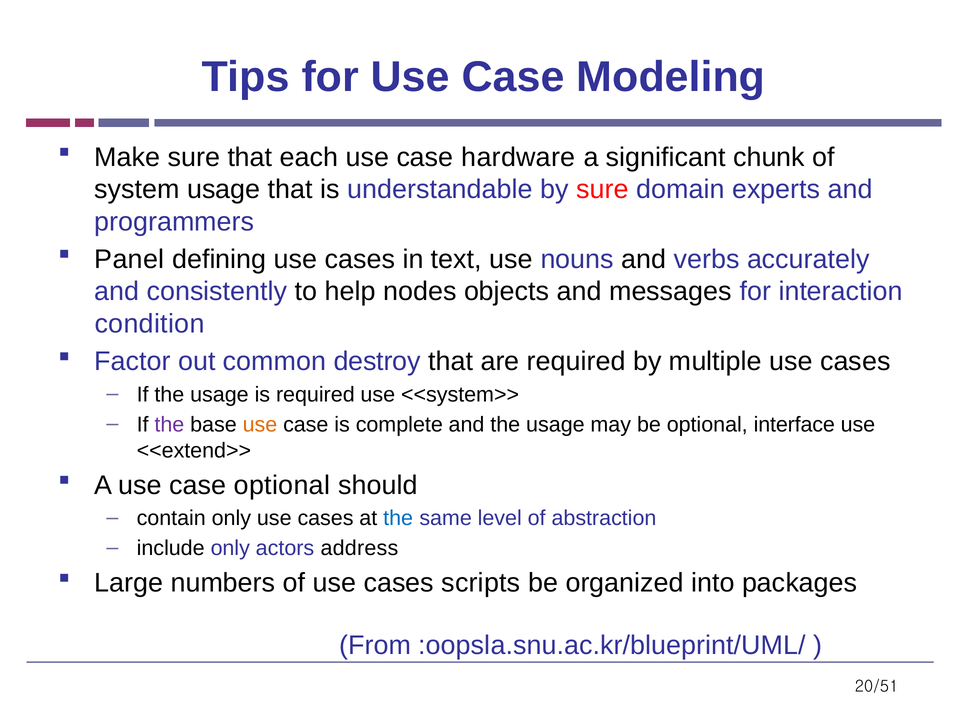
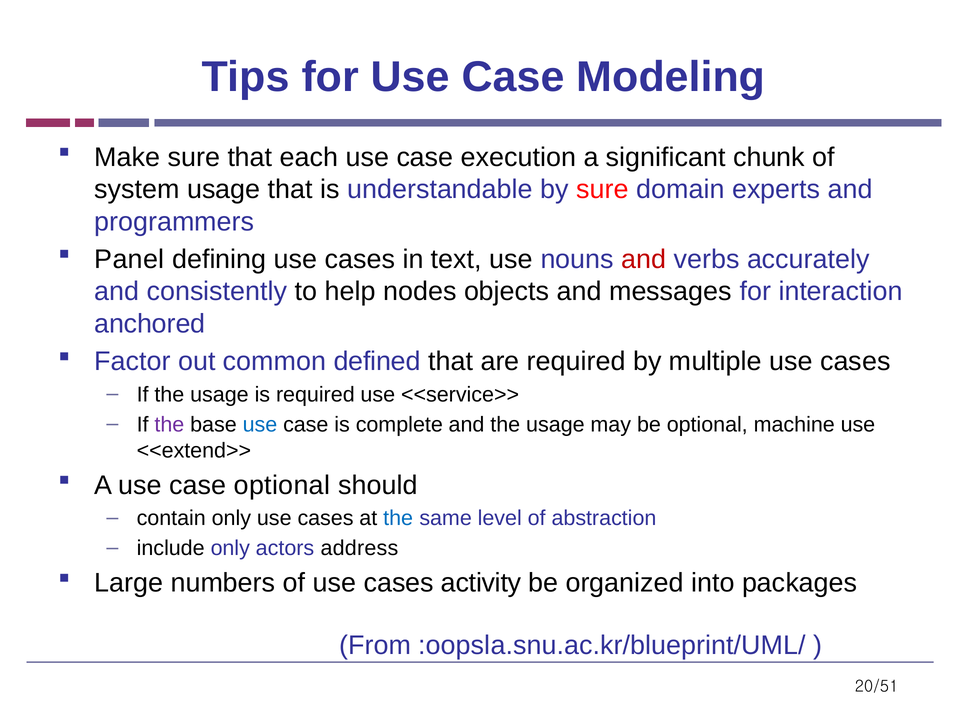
hardware: hardware -> execution (518, 157)
and colour: black -> red (644, 259)
condition: condition -> anchored (150, 324)
destroy: destroy -> defined (377, 362)
<<system>>: <<system>> -> <<service>> (460, 395)
use colour: orange -> blue (260, 425)
interface: interface -> machine (794, 425)
scripts: scripts -> activity (481, 583)
